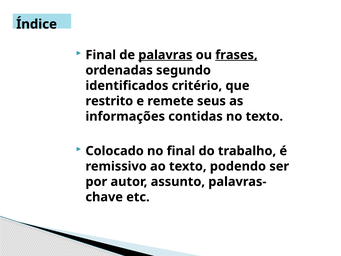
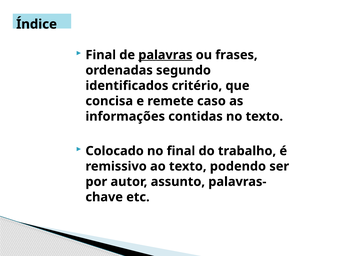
frases underline: present -> none (236, 55)
restrito: restrito -> concisa (109, 101)
seus: seus -> caso (211, 101)
